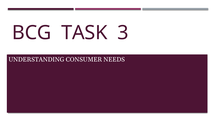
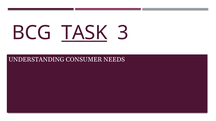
TASK underline: none -> present (84, 33)
